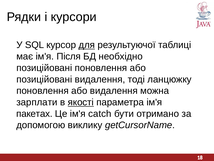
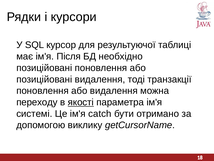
для underline: present -> none (87, 45)
ланцюжку: ланцюжку -> транзакції (169, 79)
зарплати: зарплати -> переходу (37, 102)
пакетах: пакетах -> системі (34, 113)
